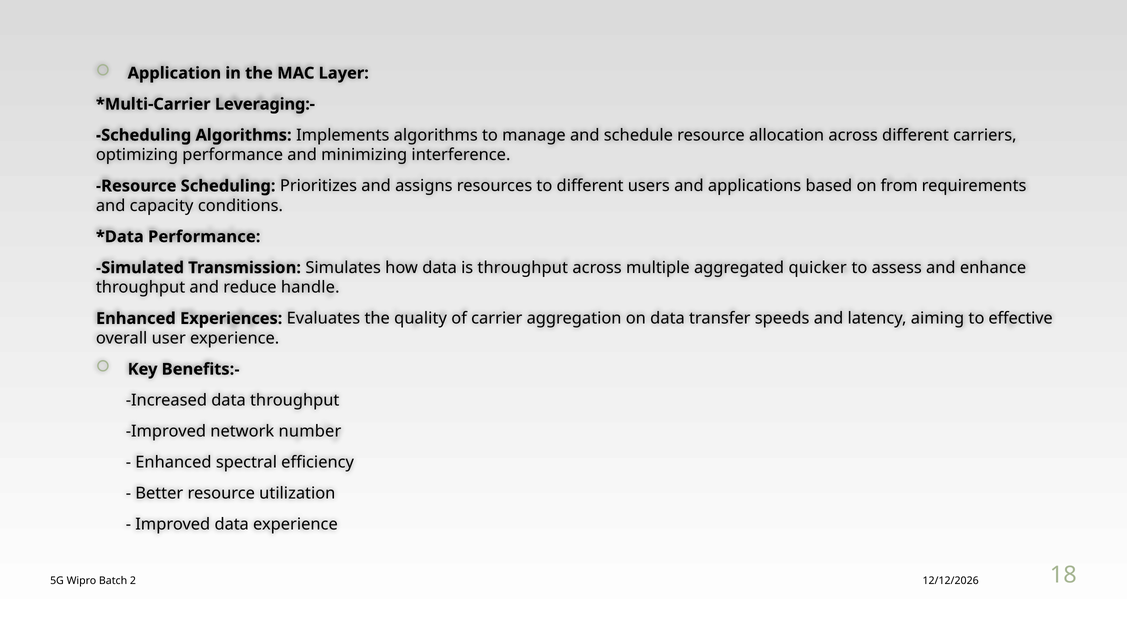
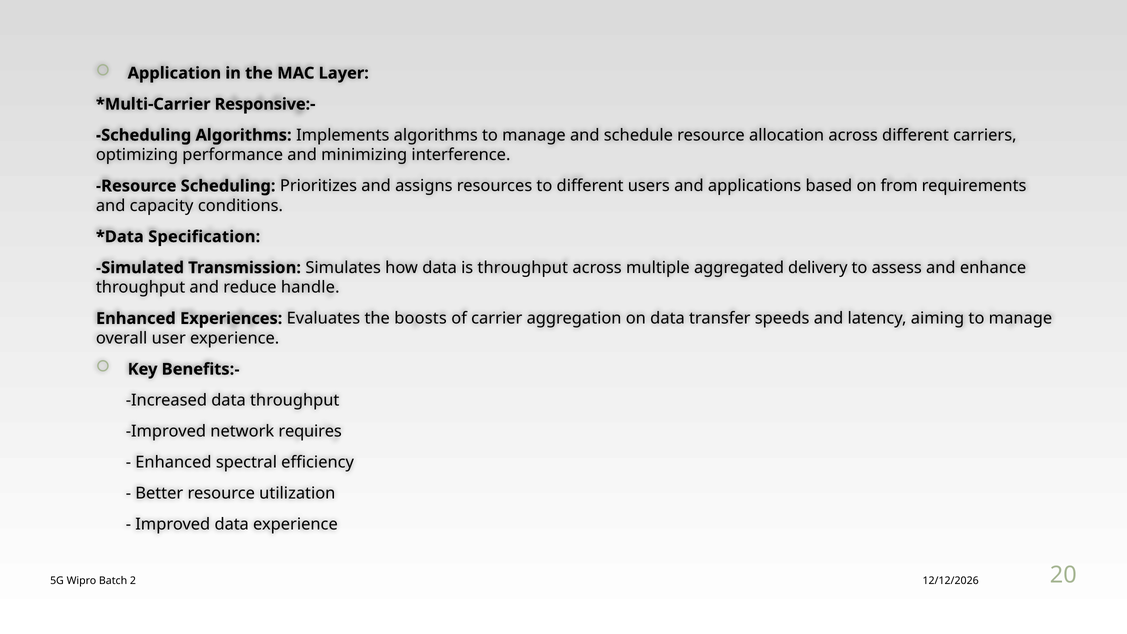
Leveraging:-: Leveraging:- -> Responsive:- (265, 104)
Performance: Performance -> Specification (204, 237)
quicker: quicker -> delivery (818, 268)
quality: quality -> boosts (421, 318)
aiming to effective: effective -> manage (1020, 318)
number: number -> requires (310, 431)
18: 18 -> 20 (1063, 575)
